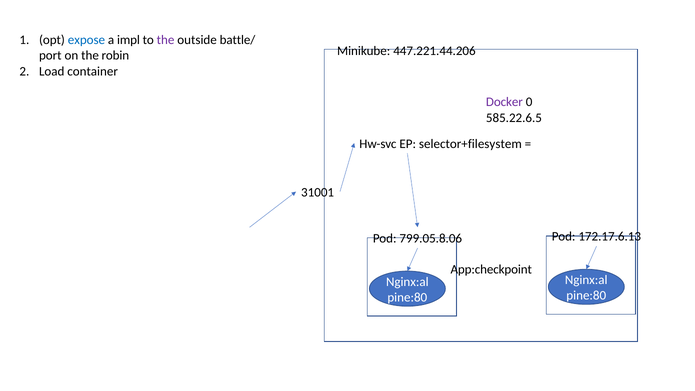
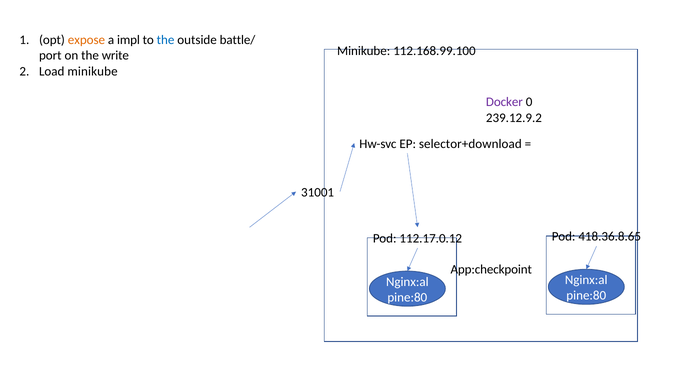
expose colour: blue -> orange (86, 40)
the colour: purple -> blue (166, 40)
447.221.44.206: 447.221.44.206 -> 112.168.99.100 (434, 51)
robin: robin -> write (115, 56)
Load container: container -> minikube (93, 71)
585.22.6.5: 585.22.6.5 -> 239.12.9.2 (514, 118)
selector+filesystem: selector+filesystem -> selector+download (470, 144)
172.17.6.13: 172.17.6.13 -> 418.36.8.65 (610, 237)
799.05.8.06: 799.05.8.06 -> 112.17.0.12 (431, 238)
